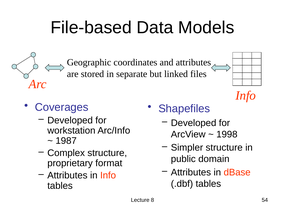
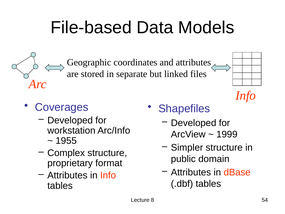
1998: 1998 -> 1999 (227, 134)
1987: 1987 -> 1955 (66, 141)
